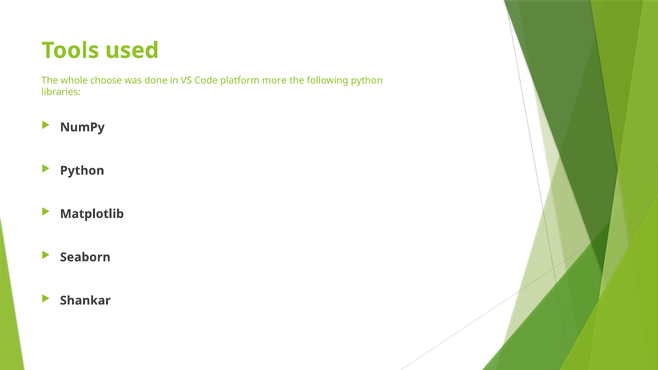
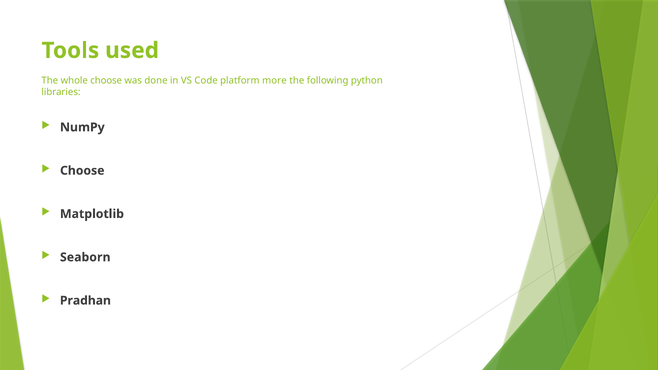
Python: Python -> Choose (82, 171)
Shankar: Shankar -> Pradhan (85, 301)
